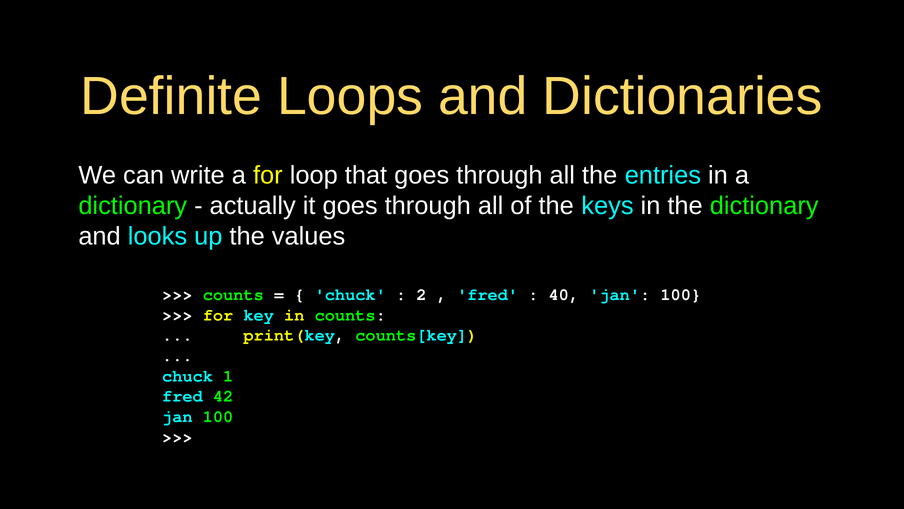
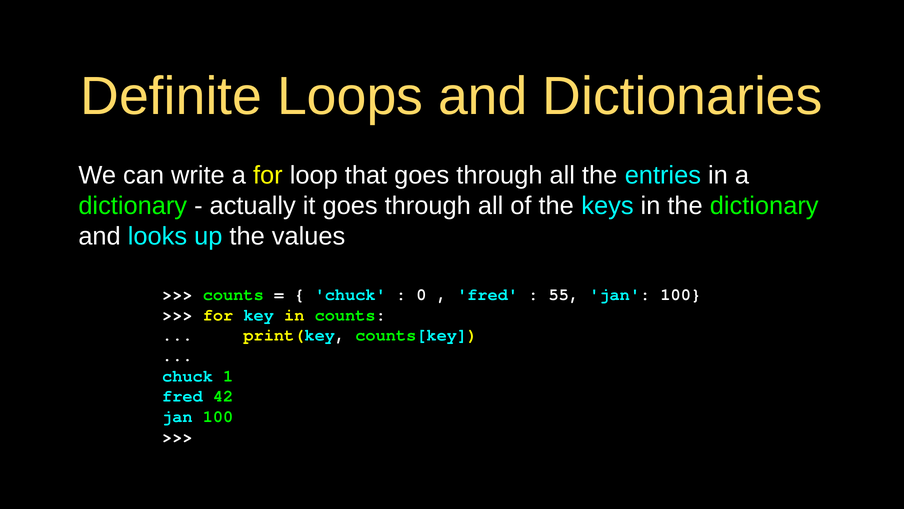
2: 2 -> 0 (421, 294)
40: 40 -> 55 (564, 294)
